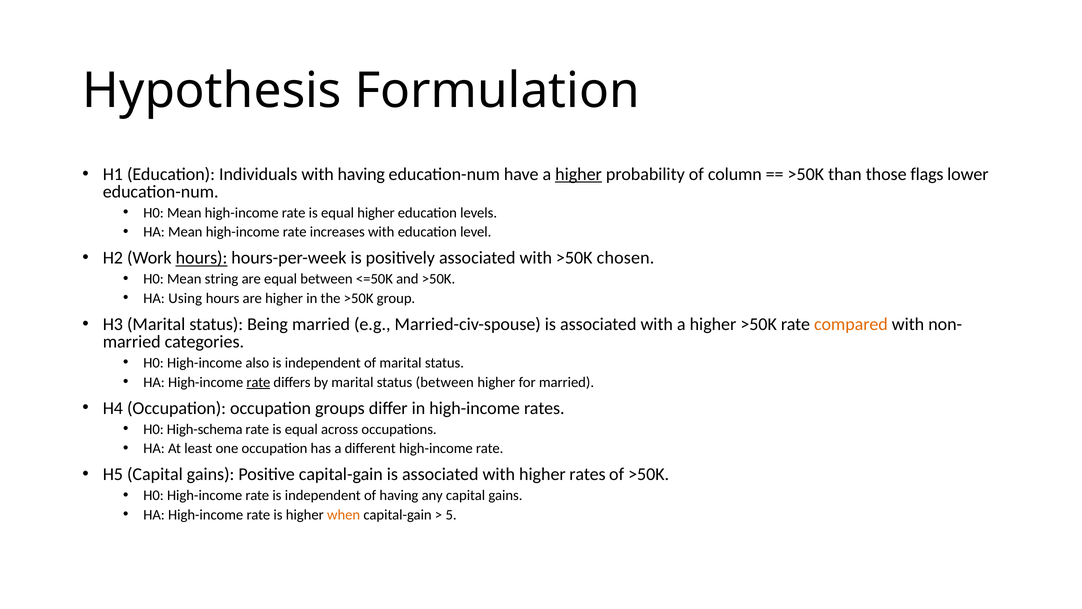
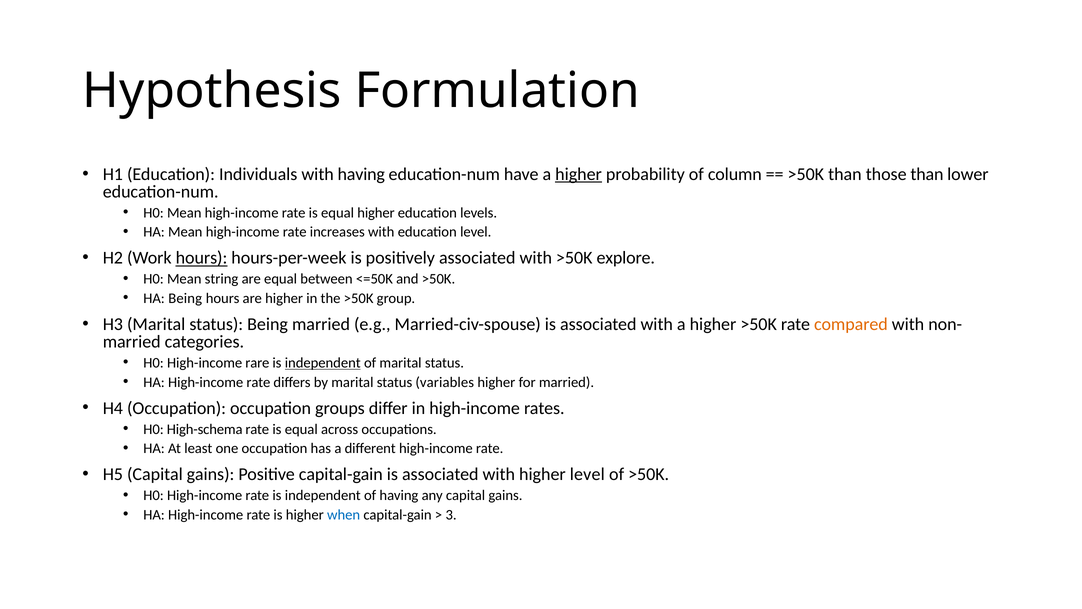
those flags: flags -> than (927, 174)
chosen: chosen -> explore (626, 258)
HA Using: Using -> Being (185, 298)
also: also -> rare (257, 363)
independent underline: none -> present (323, 363)
rate underline: present -> none (258, 382)
status between: between -> variables (445, 382)
higher rates: rates -> level (587, 474)
when colour: orange -> blue (344, 514)
5: 5 -> 3 (451, 514)
